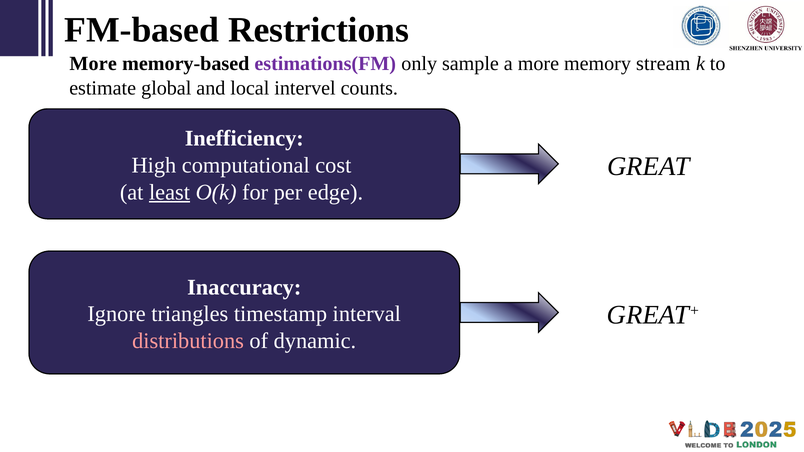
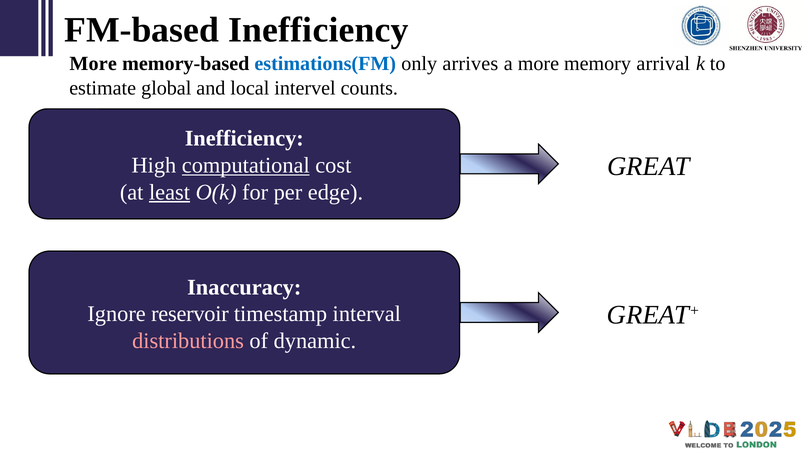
FM-based Restrictions: Restrictions -> Inefficiency (318, 30)
estimations(FM colour: purple -> blue (325, 64)
sample: sample -> arrives (470, 64)
stream: stream -> arrival (663, 64)
computational underline: none -> present (246, 165)
triangles: triangles -> reservoir (190, 314)
